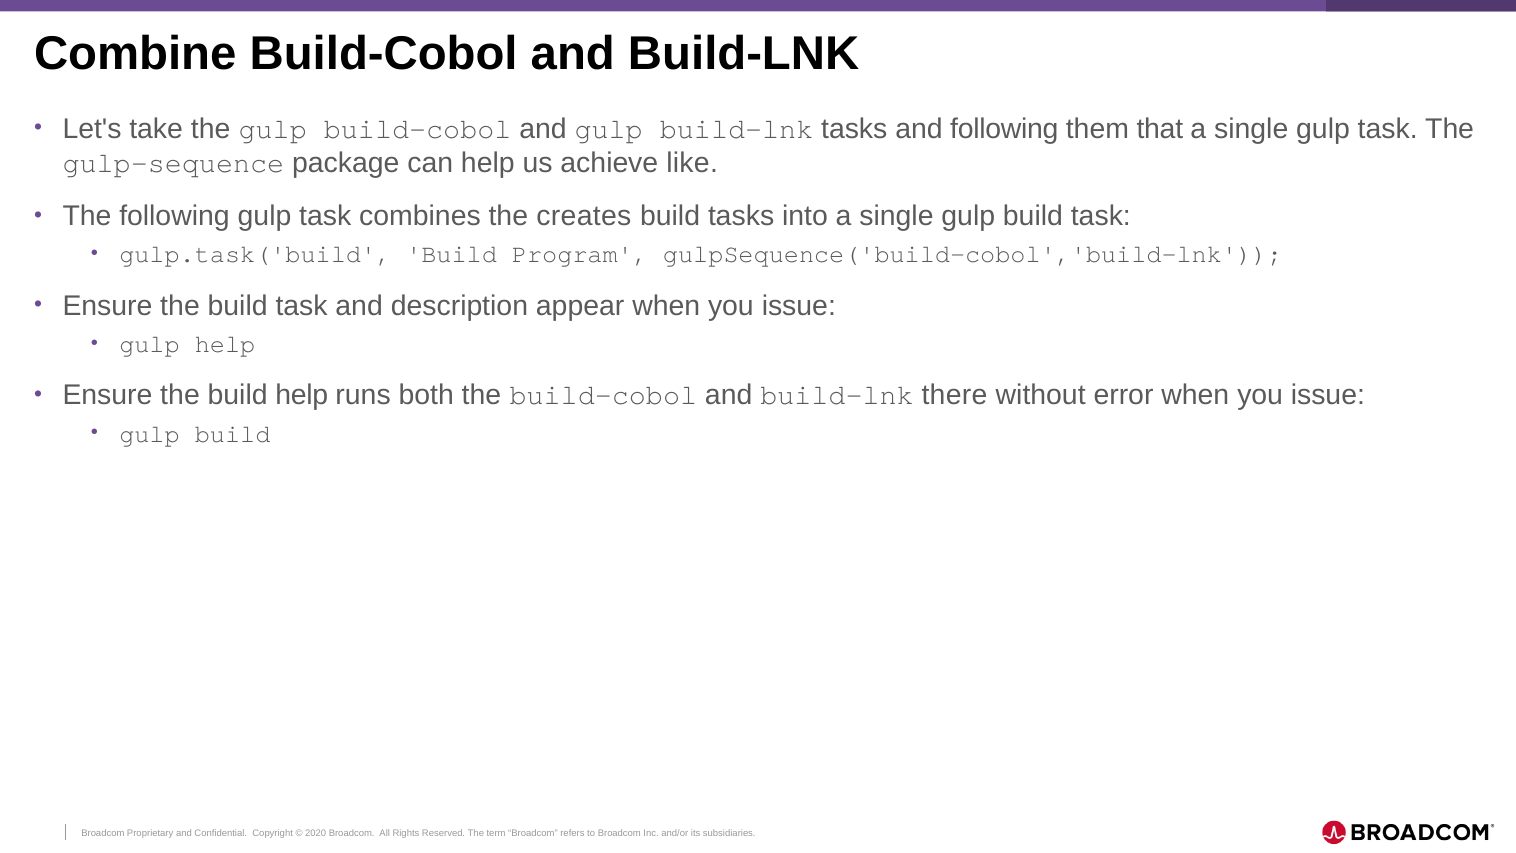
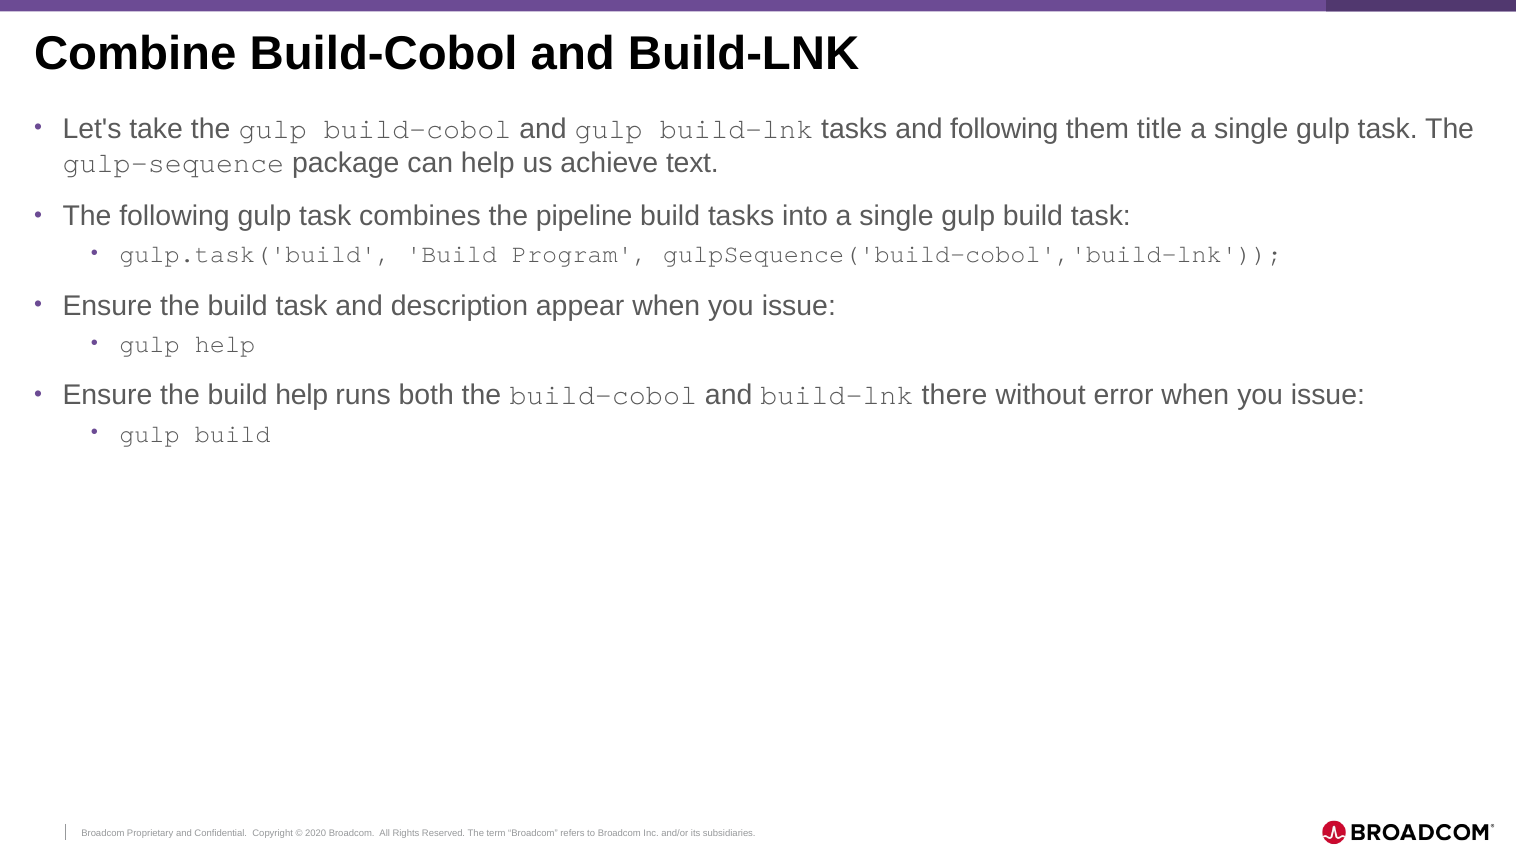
that: that -> title (1160, 129)
like: like -> text (692, 163)
creates: creates -> pipeline (584, 216)
